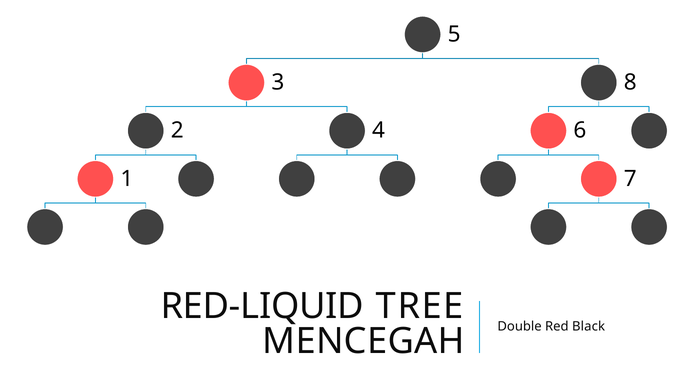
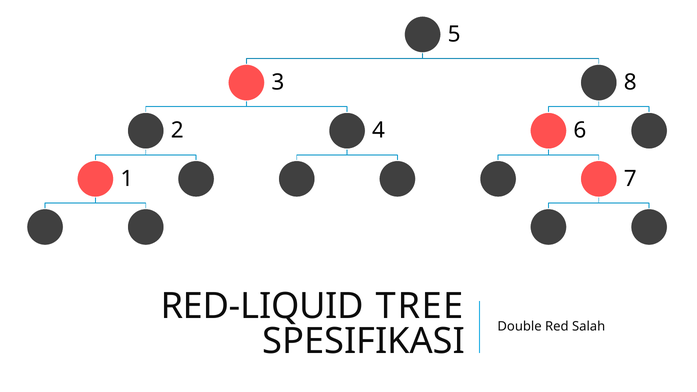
Black: Black -> Salah (589, 326)
MENCEGAH: MENCEGAH -> SPESIFIKASI (364, 341)
